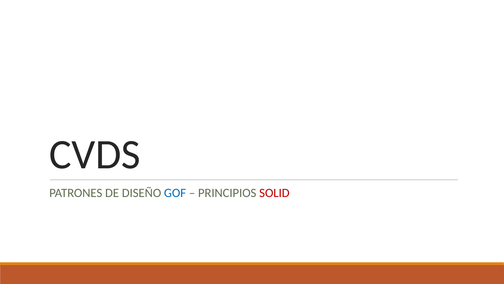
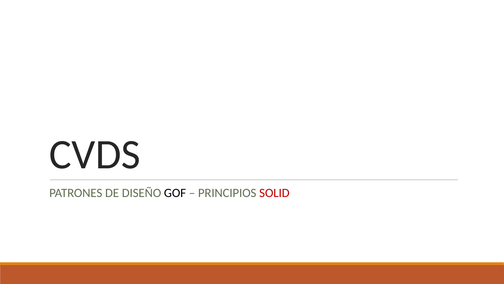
GOF colour: blue -> black (175, 193)
